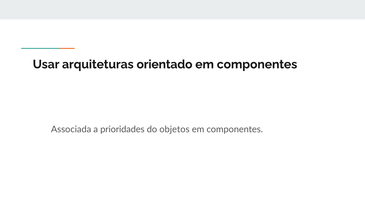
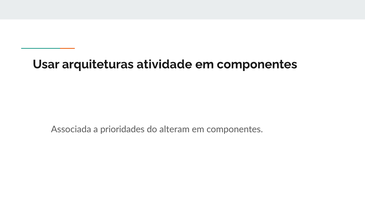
orientado: orientado -> atividade (164, 64)
objetos: objetos -> alteram (175, 130)
